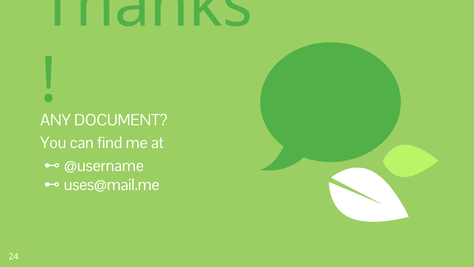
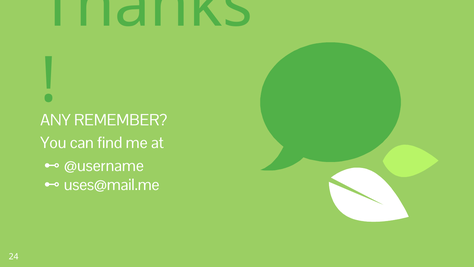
DOCUMENT: DOCUMENT -> REMEMBER (121, 120)
